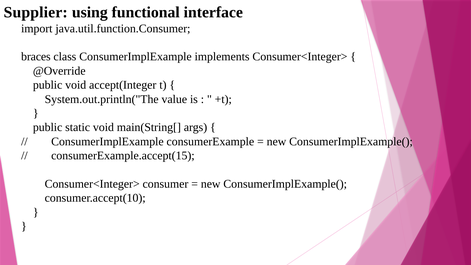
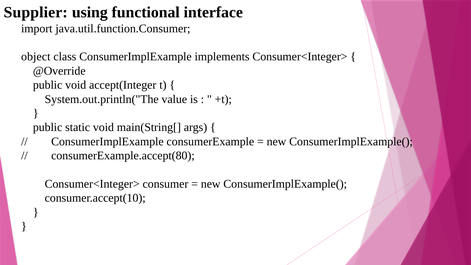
braces: braces -> object (36, 57)
consumerExample.accept(15: consumerExample.accept(15 -> consumerExample.accept(80 (123, 156)
